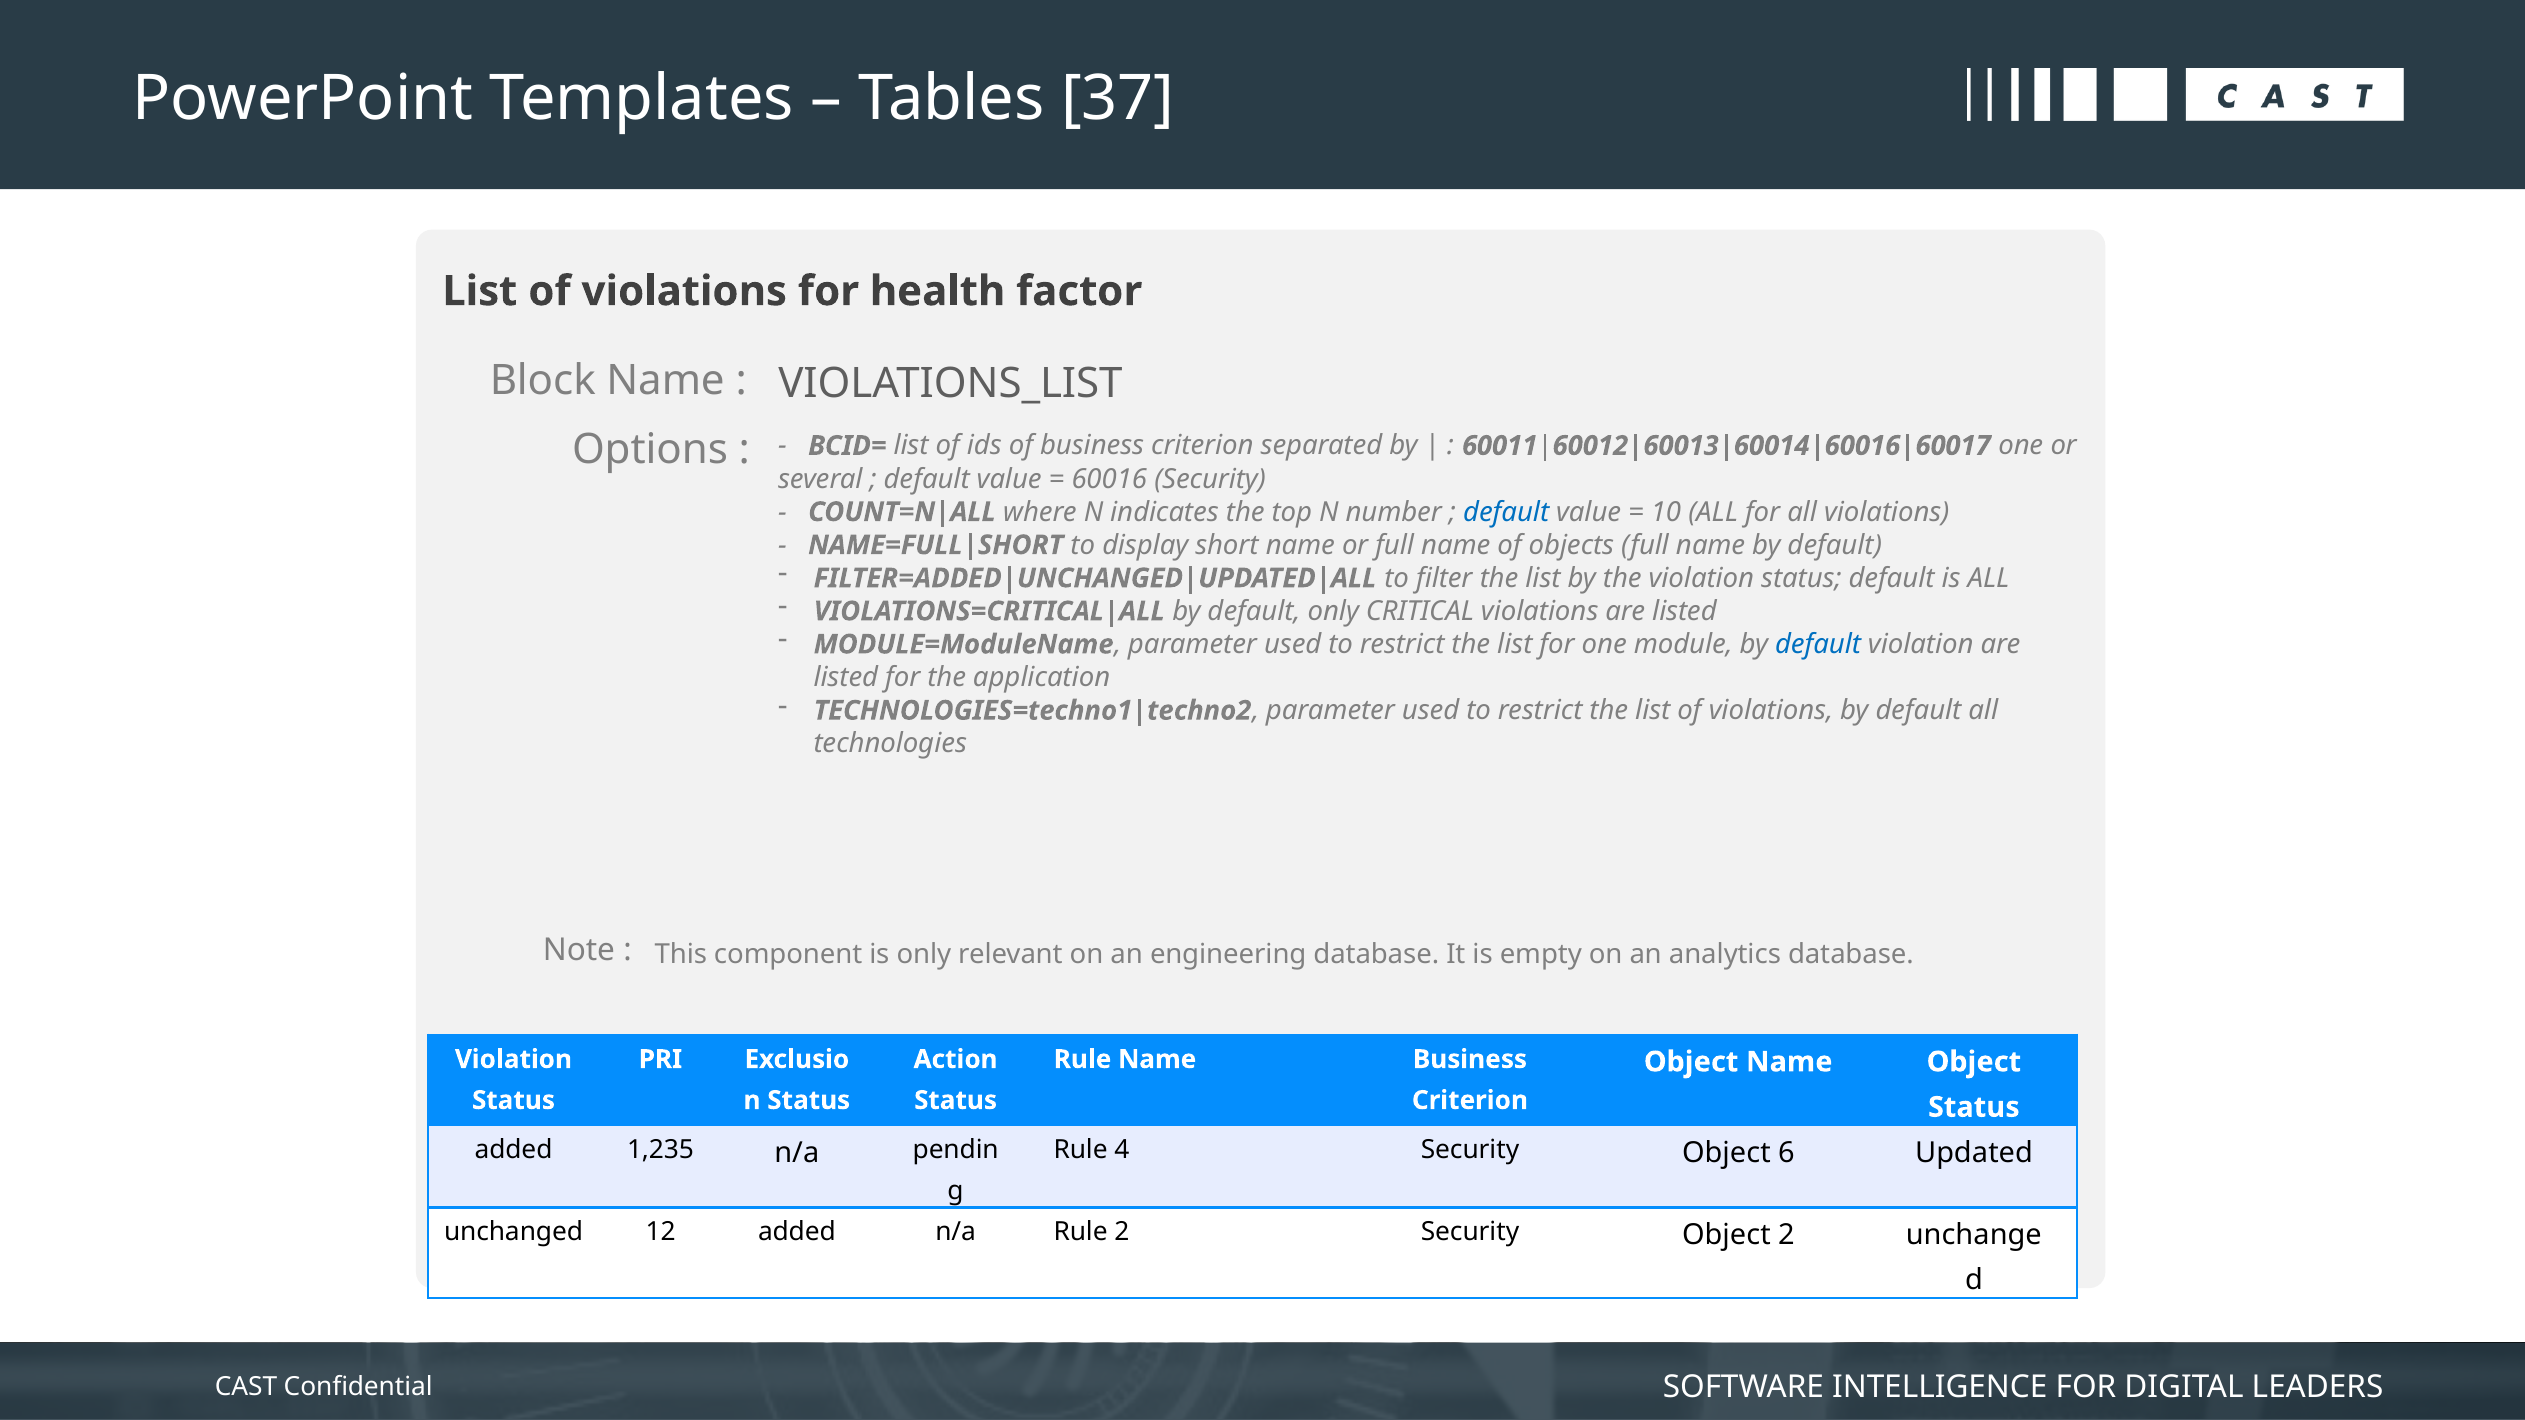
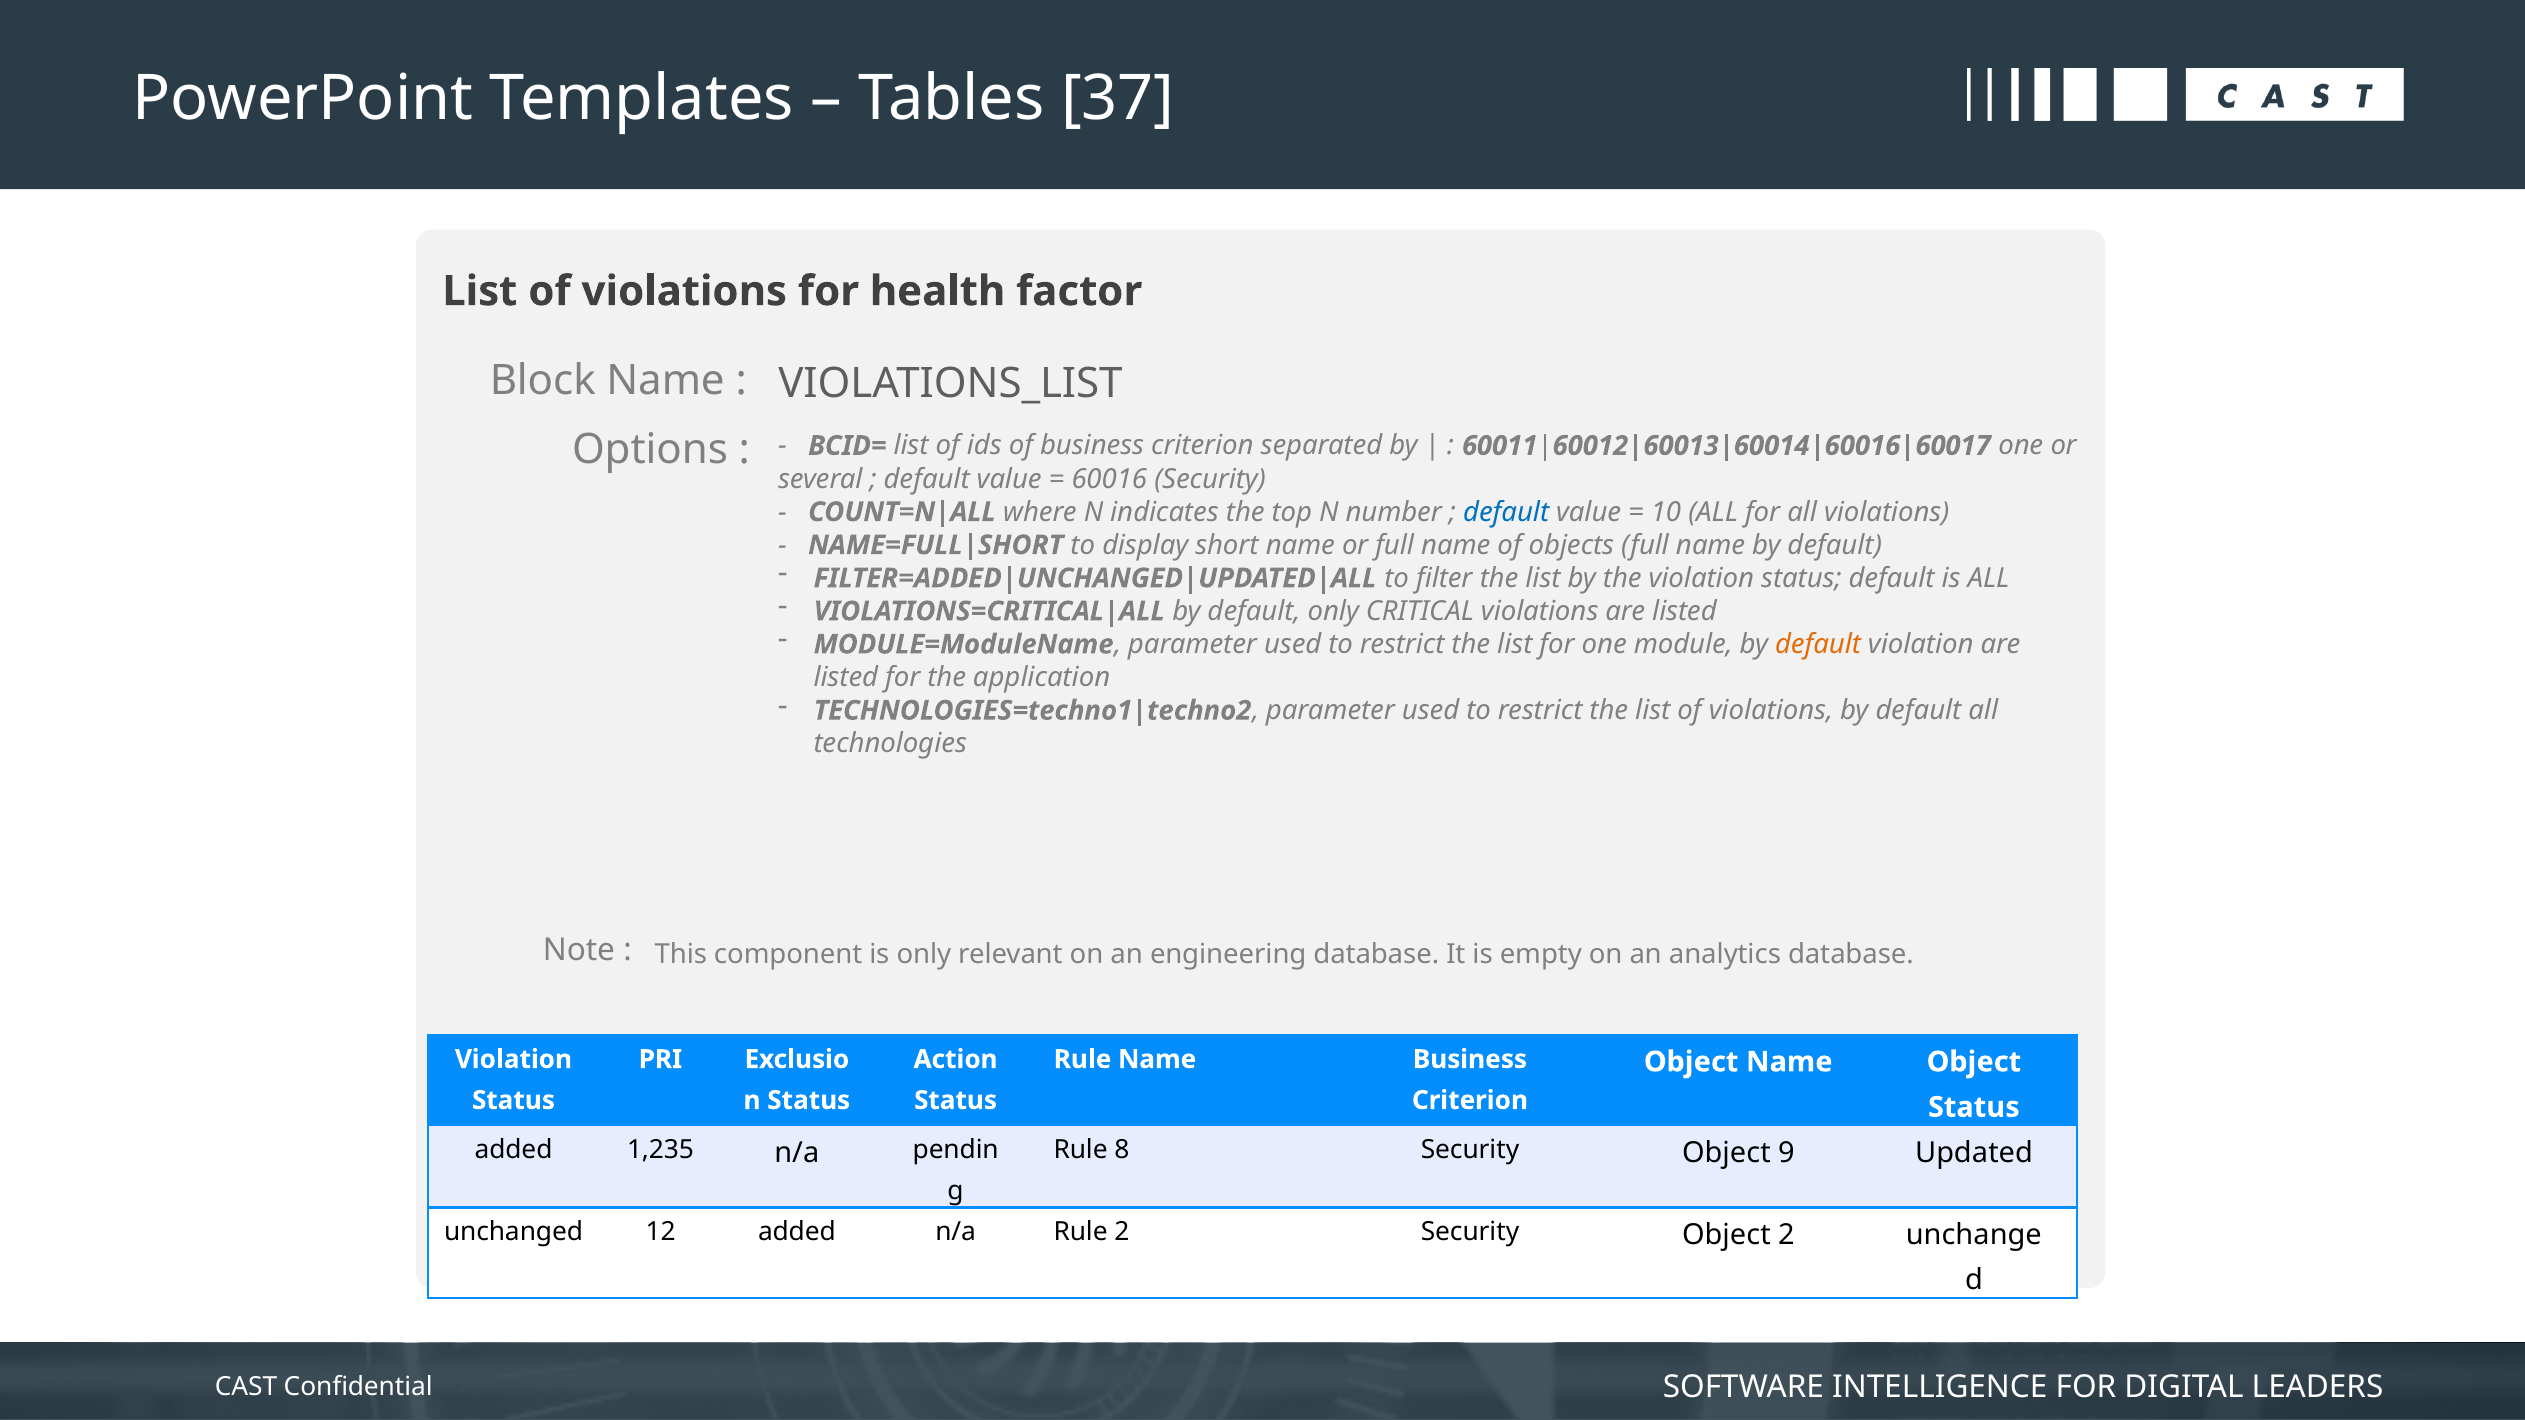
default colour: blue -> orange (1818, 645)
4: 4 -> 8 (1122, 1150)
6: 6 -> 9 (1786, 1153)
